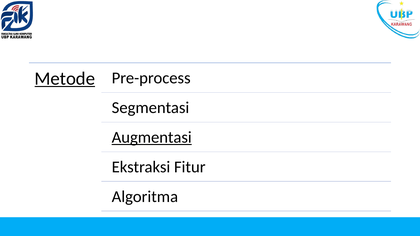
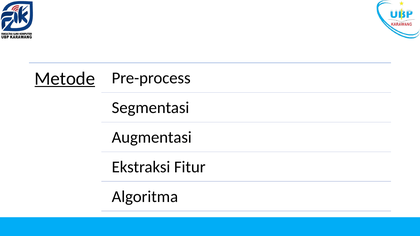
Augmentasi underline: present -> none (152, 137)
